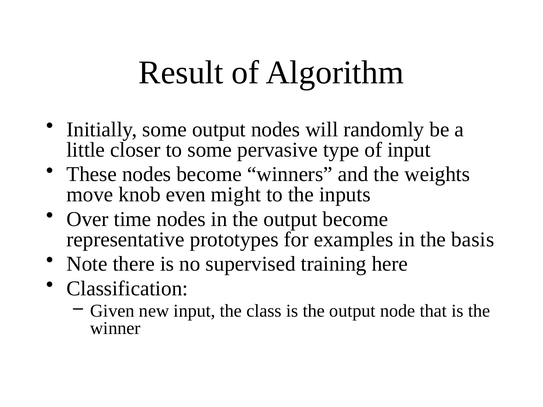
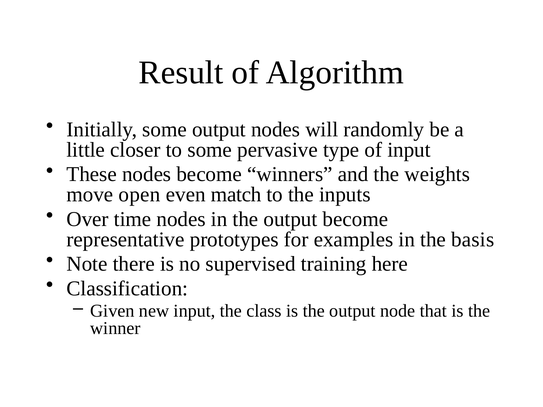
knob: knob -> open (140, 195)
might: might -> match (236, 195)
